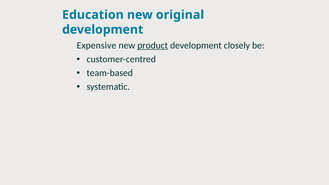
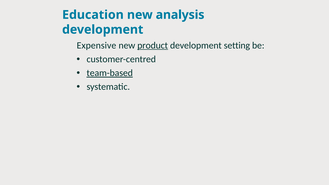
original: original -> analysis (180, 15)
closely: closely -> setting (237, 45)
team-based underline: none -> present (110, 73)
